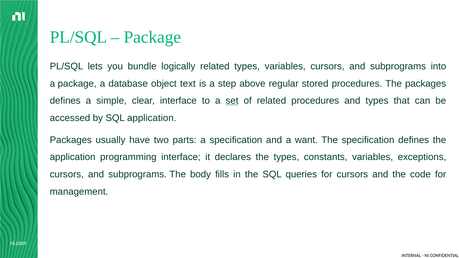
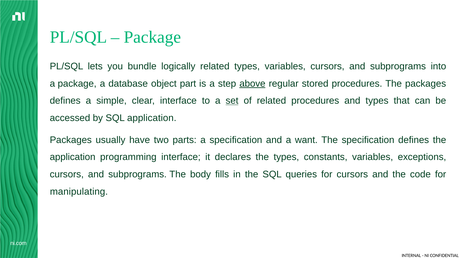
text: text -> part (188, 84)
above underline: none -> present (252, 84)
management: management -> manipulating (79, 192)
